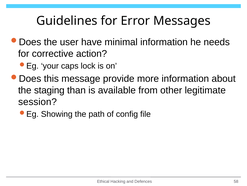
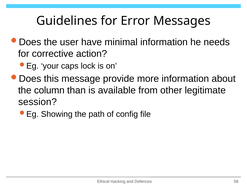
staging: staging -> column (49, 90)
